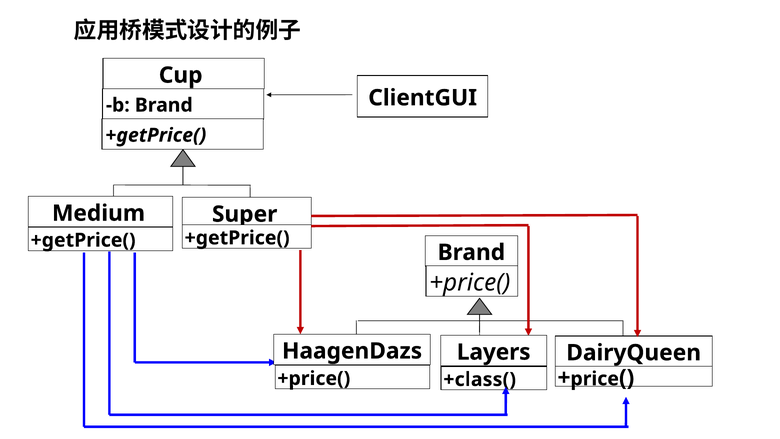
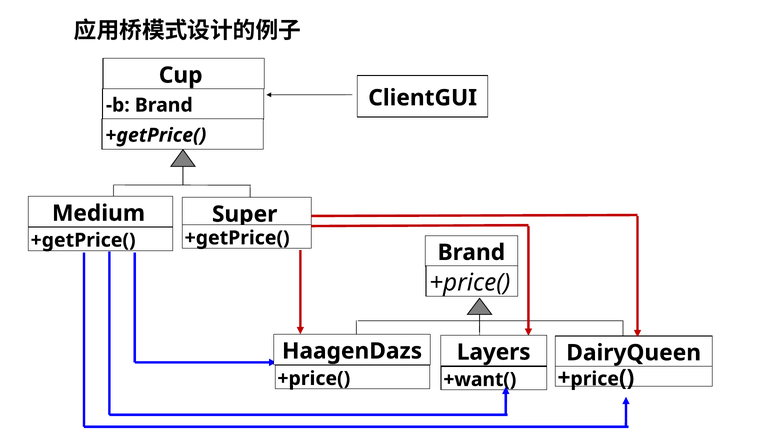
+class(: +class( -> +want( (480, 379)
